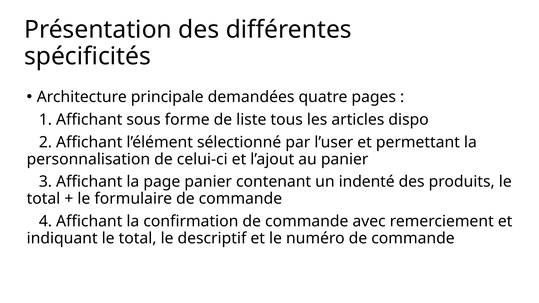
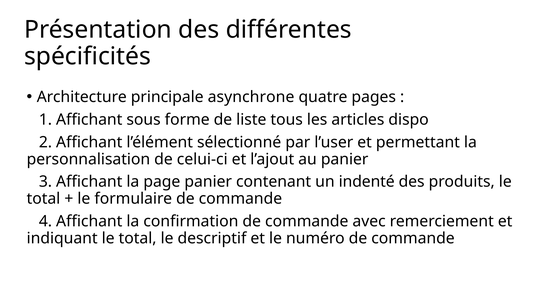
demandées: demandées -> asynchrone (251, 97)
